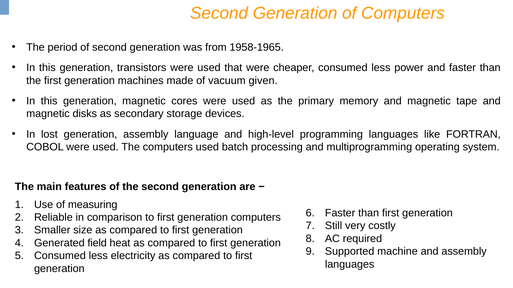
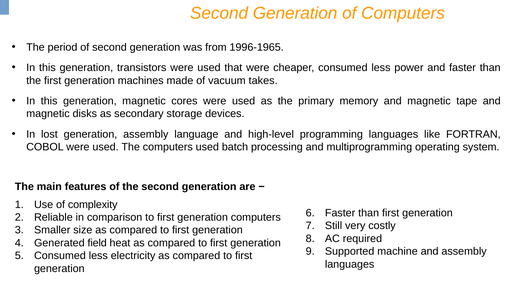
1958-1965: 1958-1965 -> 1996-1965 (257, 47)
given: given -> takes (263, 81)
measuring: measuring -> complexity (93, 205)
